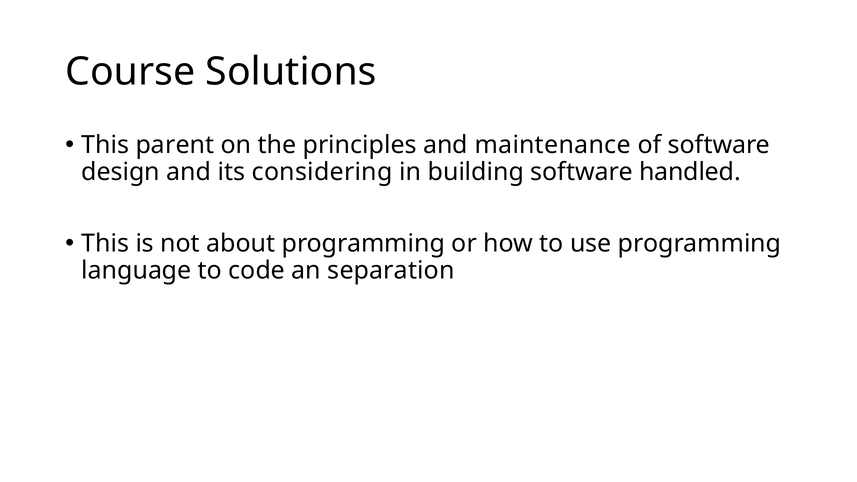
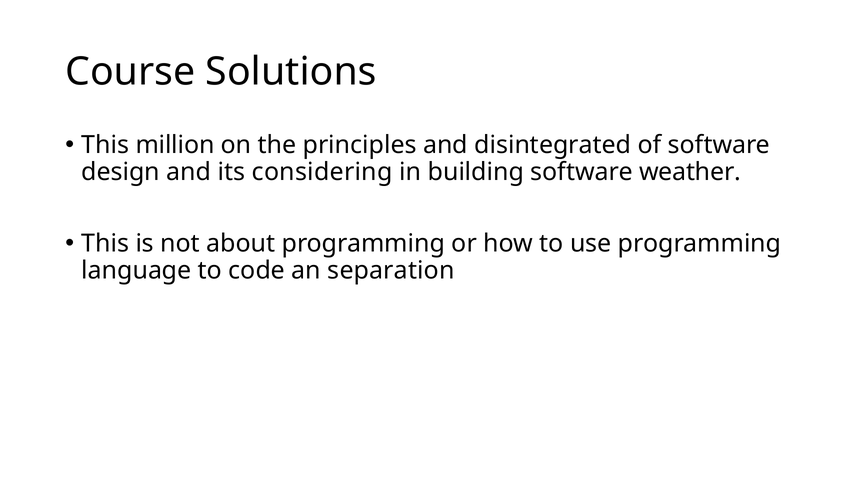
parent: parent -> million (175, 145)
maintenance: maintenance -> disintegrated (553, 145)
handled: handled -> weather (690, 172)
